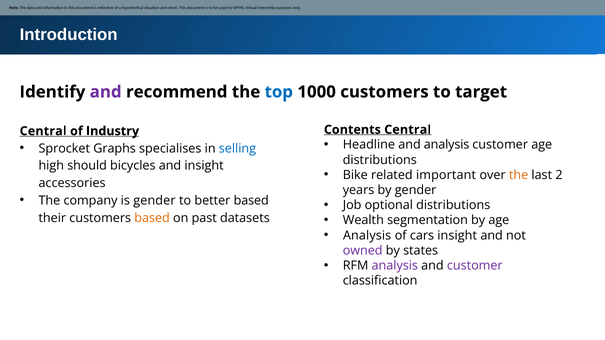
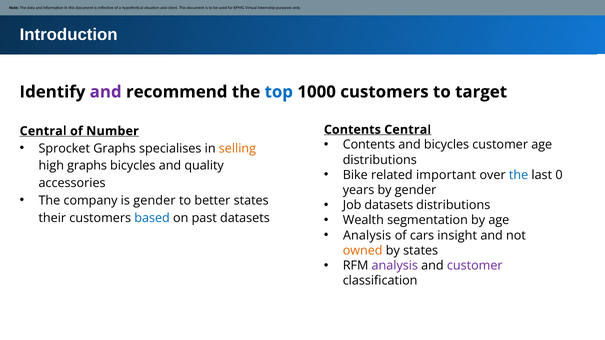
Industry: Industry -> Number (112, 131)
Headline: Headline -> Contents (369, 145)
and analysis: analysis -> bicycles (447, 145)
selling colour: blue -> orange (237, 149)
high should: should -> graphs (87, 166)
and insight: insight -> quality (204, 166)
the colour: orange -> blue (519, 175)
2: 2 -> 0 (559, 175)
better based: based -> states (251, 201)
Job optional: optional -> datasets (389, 205)
based colour: orange -> blue (152, 218)
owned colour: purple -> orange (363, 251)
